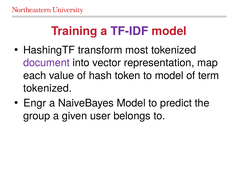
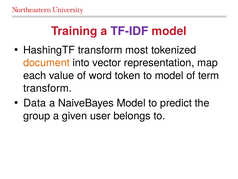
document colour: purple -> orange (46, 63)
hash: hash -> word (100, 75)
tokenized: tokenized -> transform (47, 88)
Engr: Engr -> Data (35, 103)
